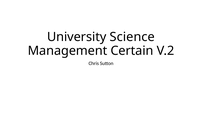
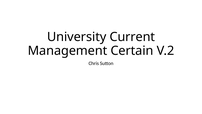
Science: Science -> Current (132, 37)
